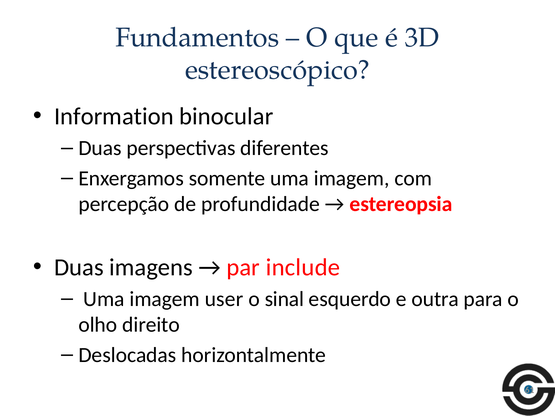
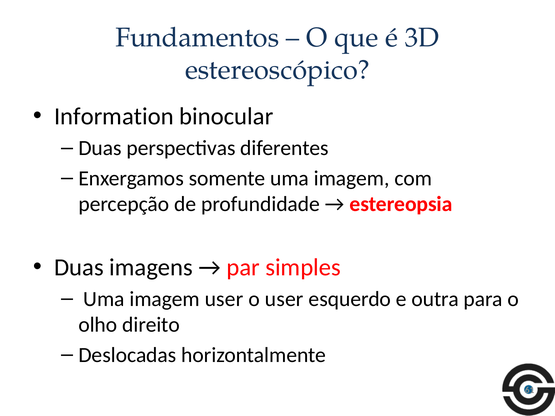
include: include -> simples (303, 267)
o sinal: sinal -> user (284, 299)
